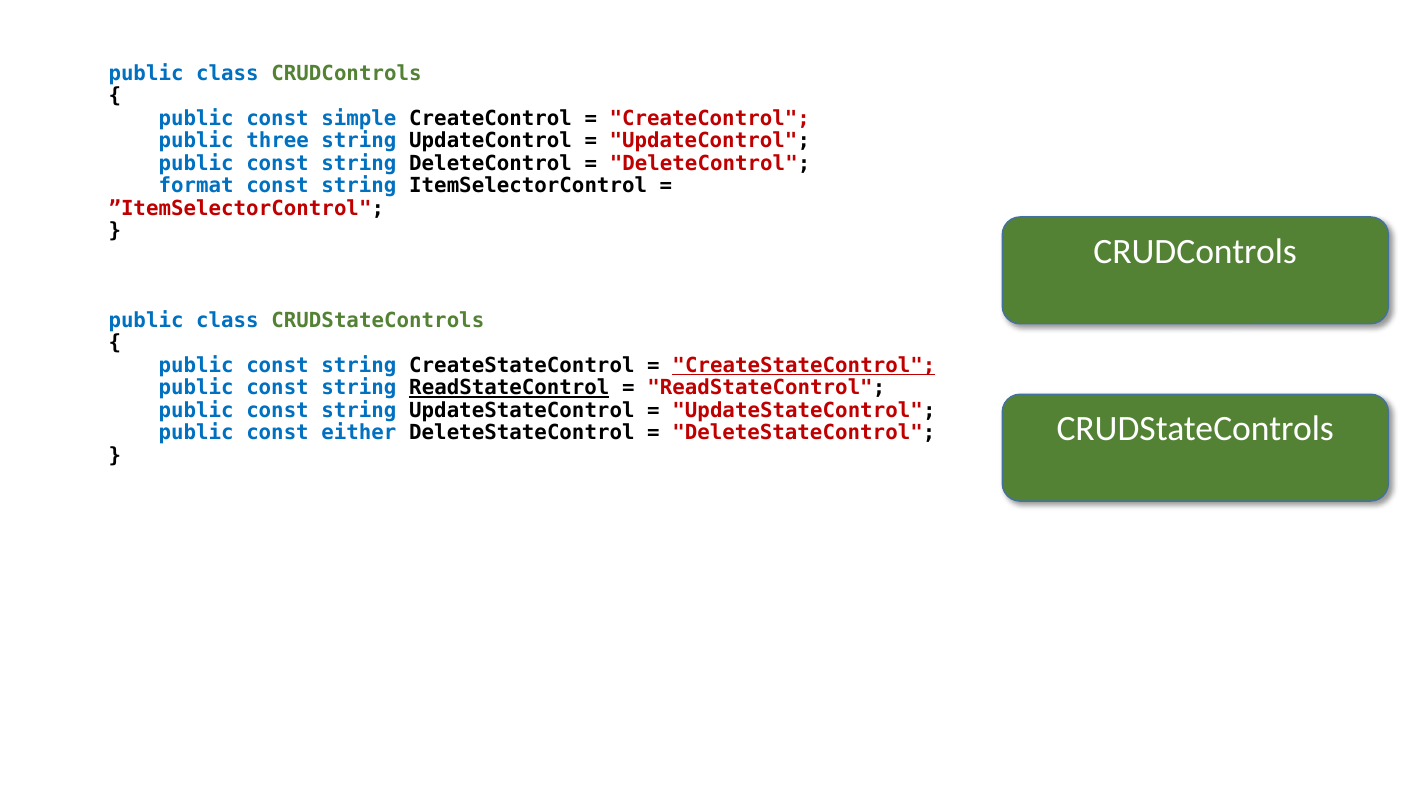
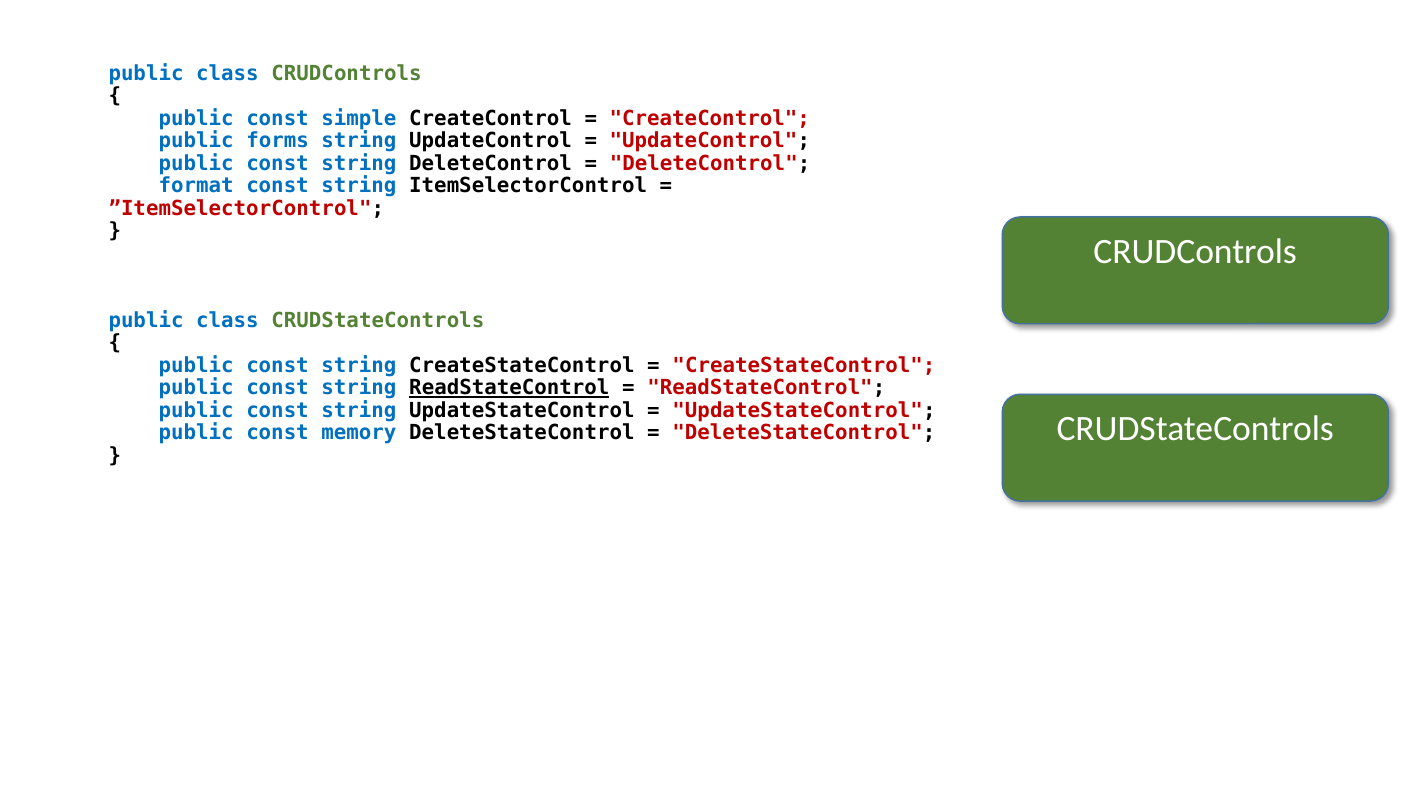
three: three -> forms (278, 141)
CreateStateControl underline: present -> none (804, 366)
either: either -> memory (359, 433)
